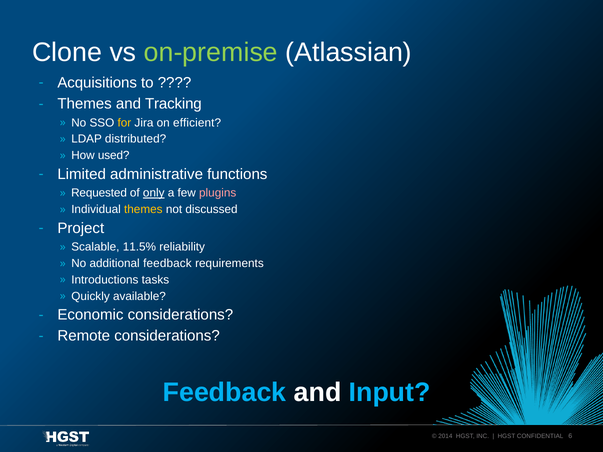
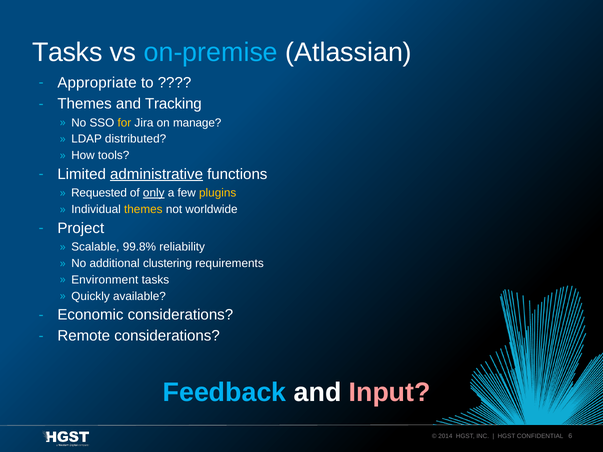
Clone: Clone -> Tasks (67, 52)
on-premise colour: light green -> light blue (211, 52)
Acquisitions: Acquisitions -> Appropriate (97, 83)
efficient: efficient -> manage (197, 123)
used: used -> tools (114, 156)
administrative underline: none -> present (157, 174)
plugins colour: pink -> yellow (218, 193)
discussed: discussed -> worldwide (212, 210)
11.5%: 11.5% -> 99.8% (139, 247)
additional feedback: feedback -> clustering (168, 264)
Introductions: Introductions -> Environment (105, 280)
Input colour: light blue -> pink (390, 393)
